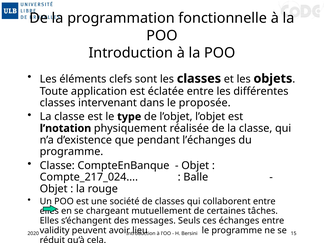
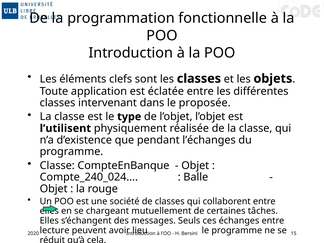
l’notation: l’notation -> l’utilisent (65, 128)
Compte_217_024: Compte_217_024 -> Compte_240_024 (89, 177)
validity: validity -> lecture (55, 230)
